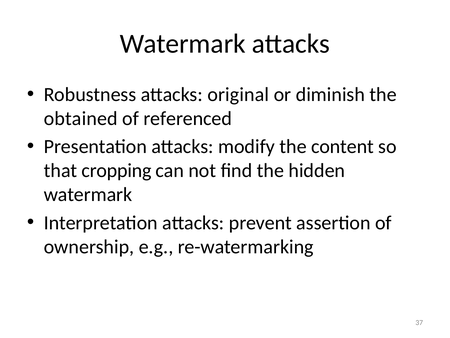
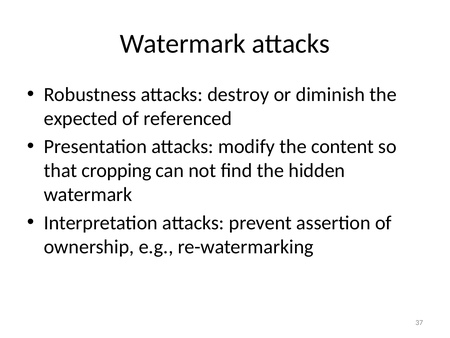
original: original -> destroy (238, 94)
obtained: obtained -> expected (81, 118)
